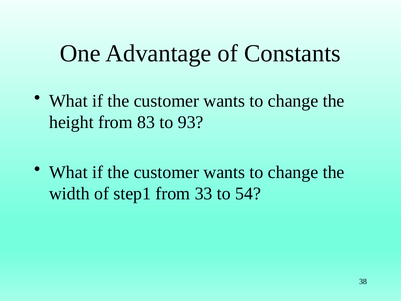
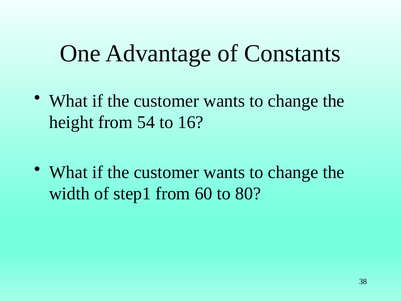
83: 83 -> 54 (146, 122)
93: 93 -> 16 (191, 122)
33: 33 -> 60 (204, 194)
54: 54 -> 80 (248, 194)
